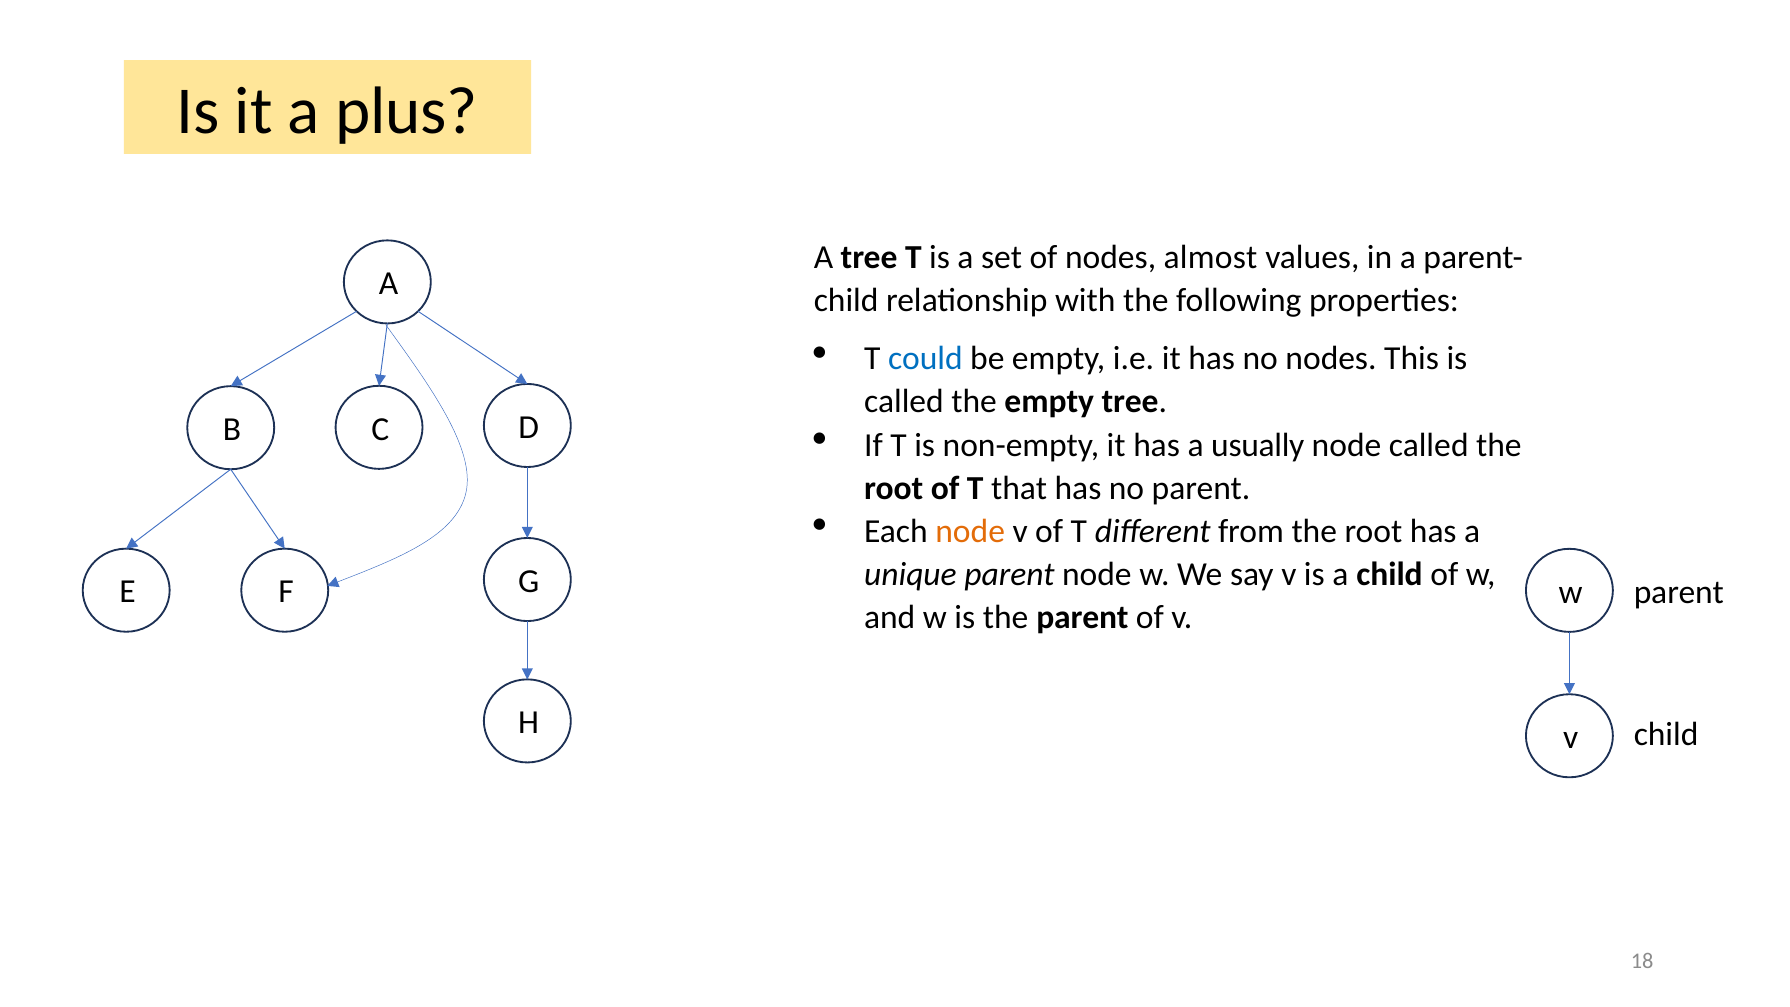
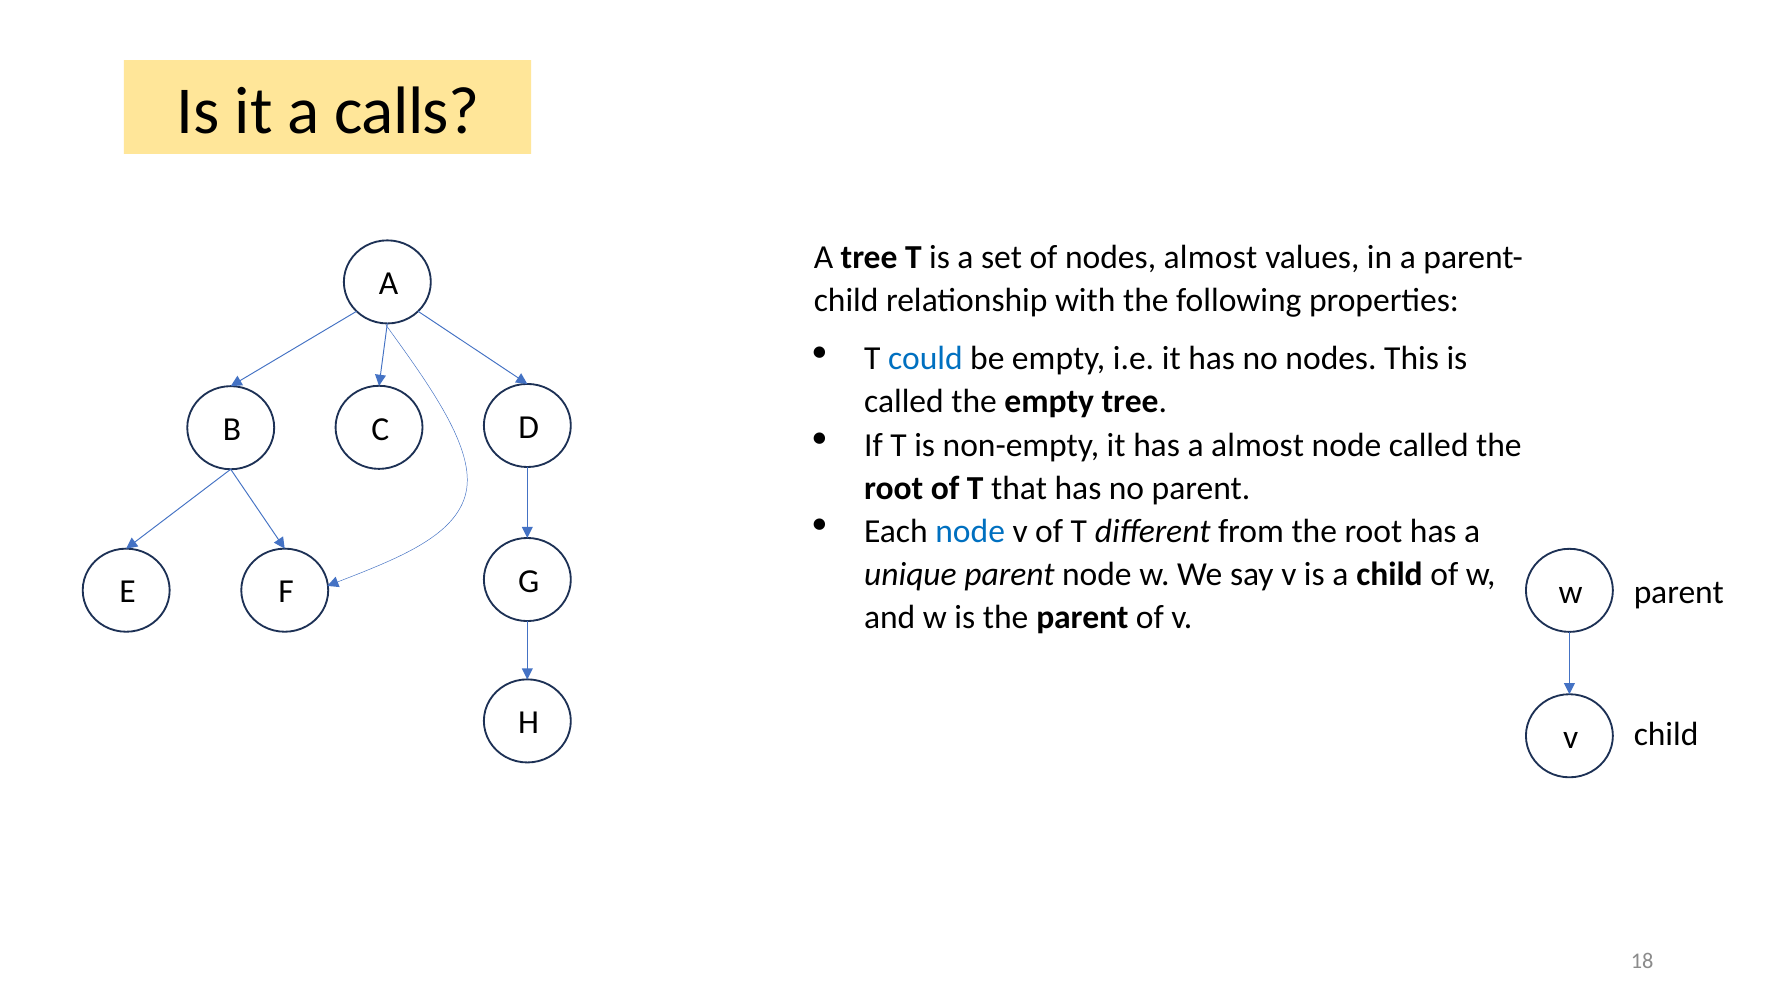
plus: plus -> calls (407, 112)
a usually: usually -> almost (1258, 445)
node colour: orange -> blue (970, 531)
